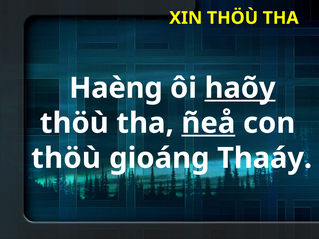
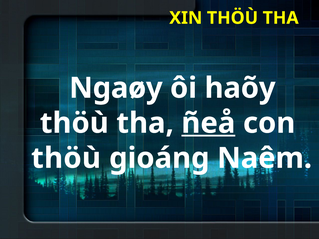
Haèng: Haèng -> Ngaøy (116, 88)
haõy underline: present -> none (240, 88)
Thaáy: Thaáy -> Naêm (265, 158)
